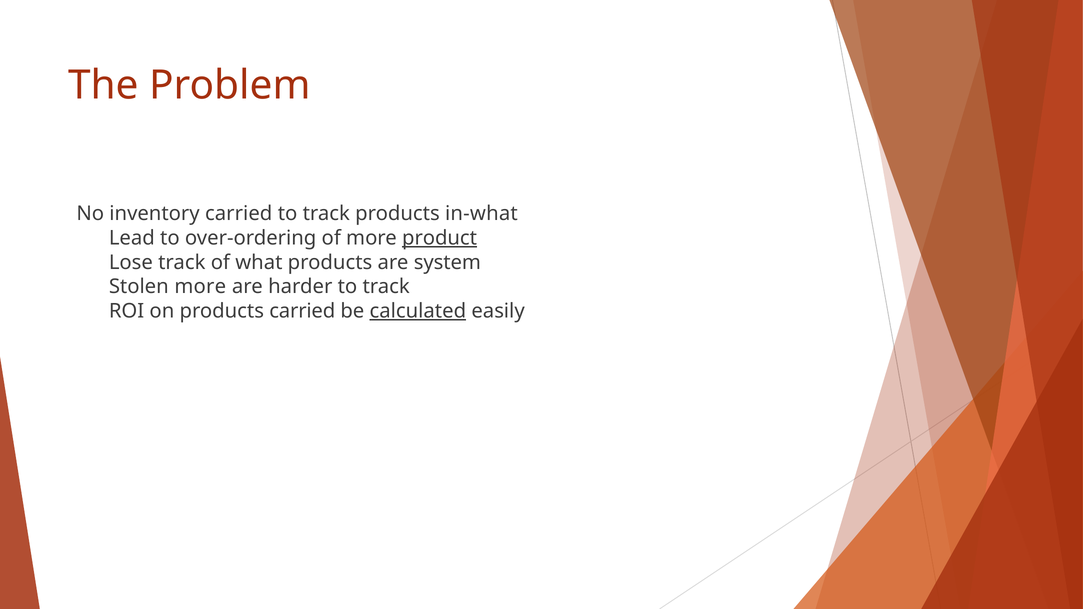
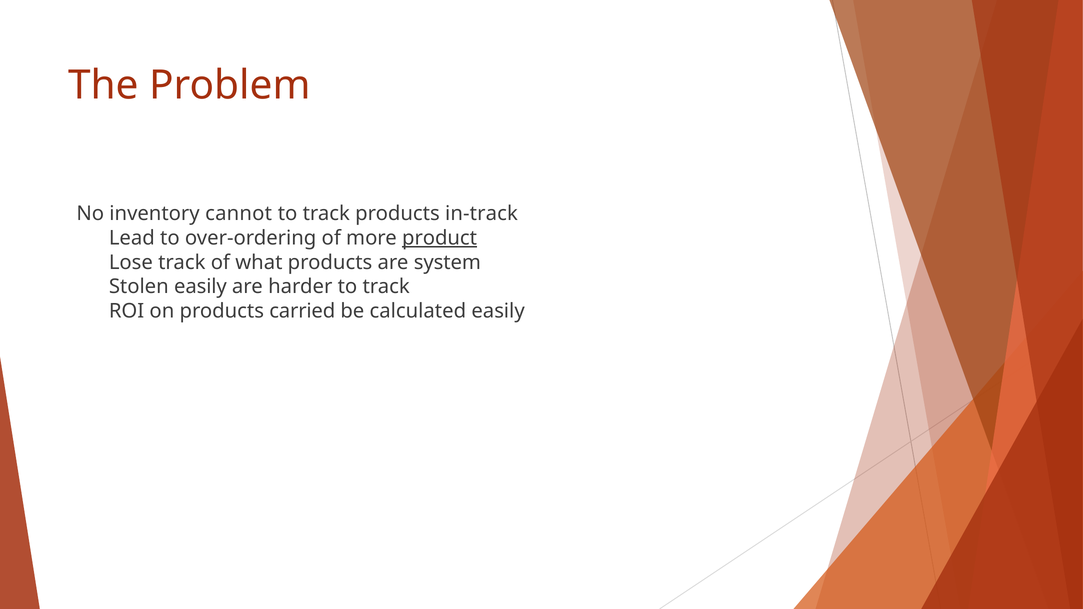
inventory carried: carried -> cannot (239, 214)
in-what: in-what -> in-track (481, 214)
more: more -> easily (200, 287)
calculated underline: present -> none (418, 311)
